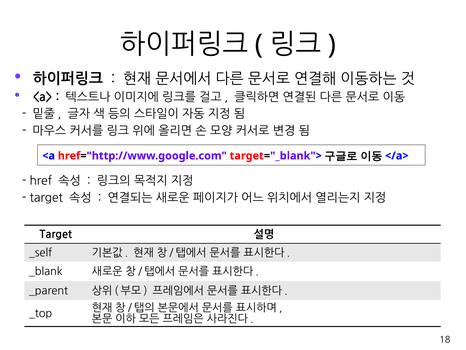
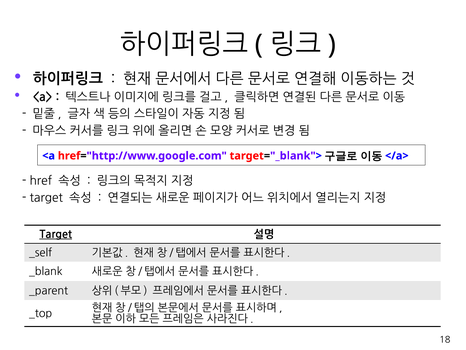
Target underline: none -> present (56, 234)
